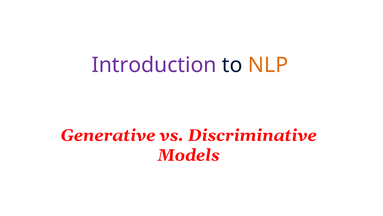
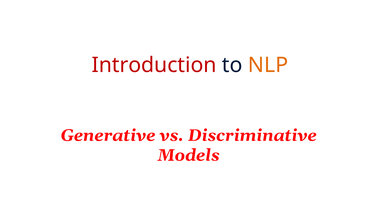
Introduction colour: purple -> red (154, 65)
